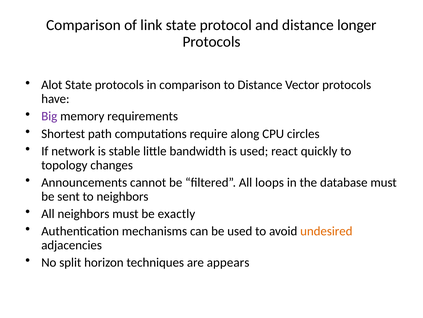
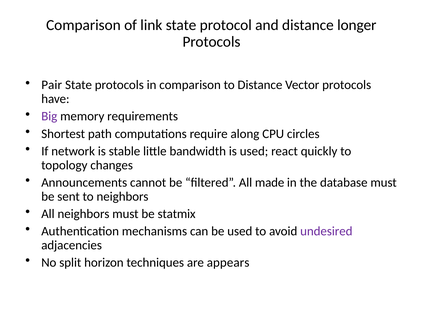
Alot: Alot -> Pair (52, 85)
loops: loops -> made (270, 182)
exactly: exactly -> statmix (177, 213)
undesired colour: orange -> purple (326, 231)
